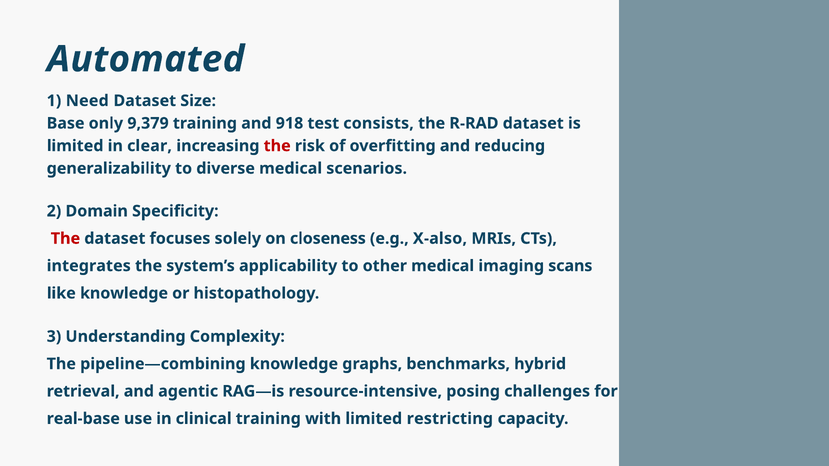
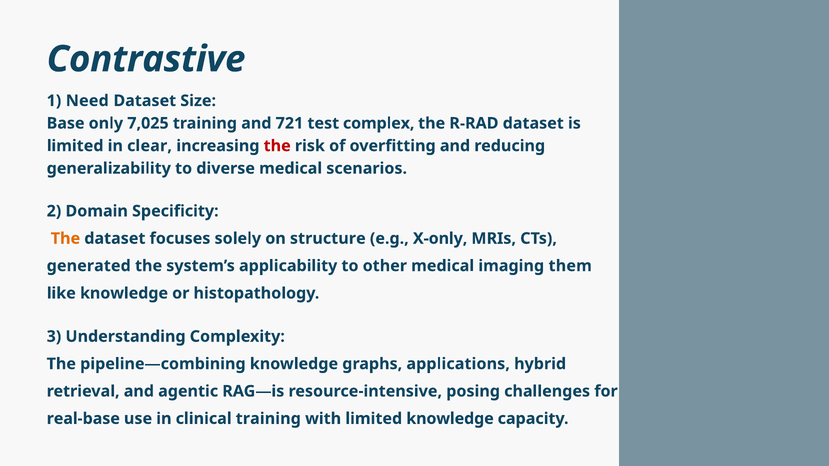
Automated: Automated -> Contrastive (146, 59)
9,379: 9,379 -> 7,025 (148, 123)
918: 918 -> 721 (289, 123)
consists: consists -> complex (379, 123)
The colour: red -> orange (65, 239)
closeness: closeness -> structure (328, 239)
X-also: X-also -> X-only (440, 239)
integrates: integrates -> generated (89, 266)
scans: scans -> them (570, 266)
benchmarks: benchmarks -> applications (458, 364)
limited restricting: restricting -> knowledge (450, 419)
